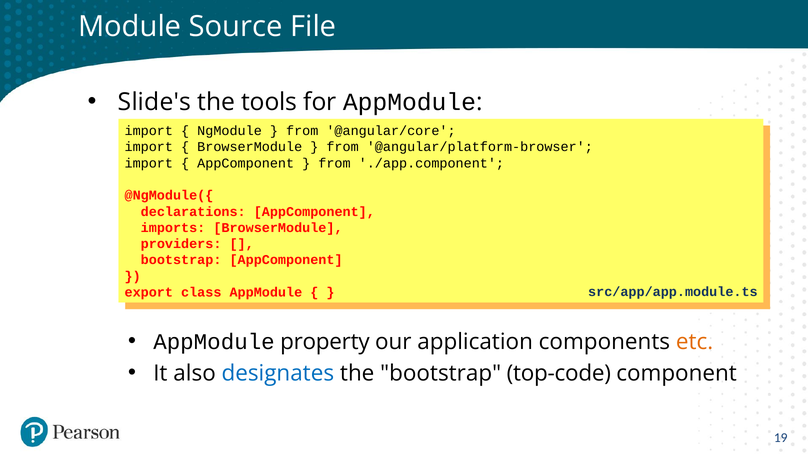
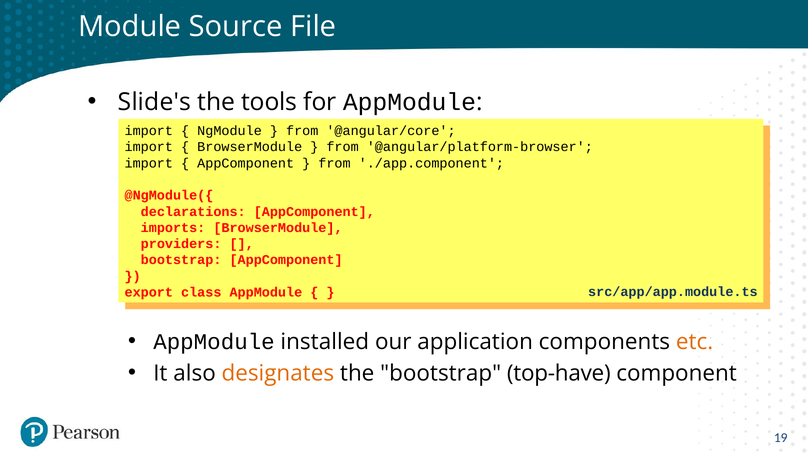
property: property -> installed (325, 342)
designates colour: blue -> orange (278, 374)
top-code: top-code -> top-have (559, 374)
